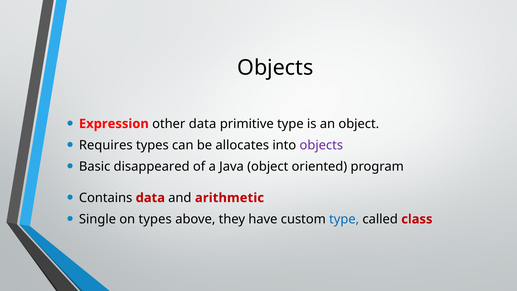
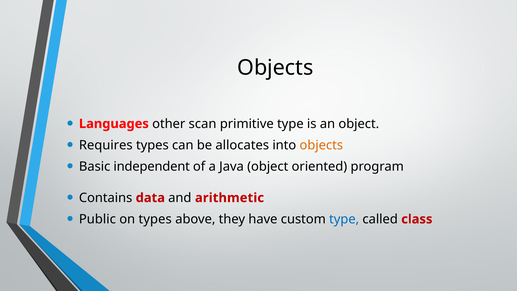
Expression: Expression -> Languages (114, 124)
other data: data -> scan (203, 124)
objects colour: purple -> orange (321, 145)
disappeared: disappeared -> independent (152, 166)
Single: Single -> Public (97, 219)
